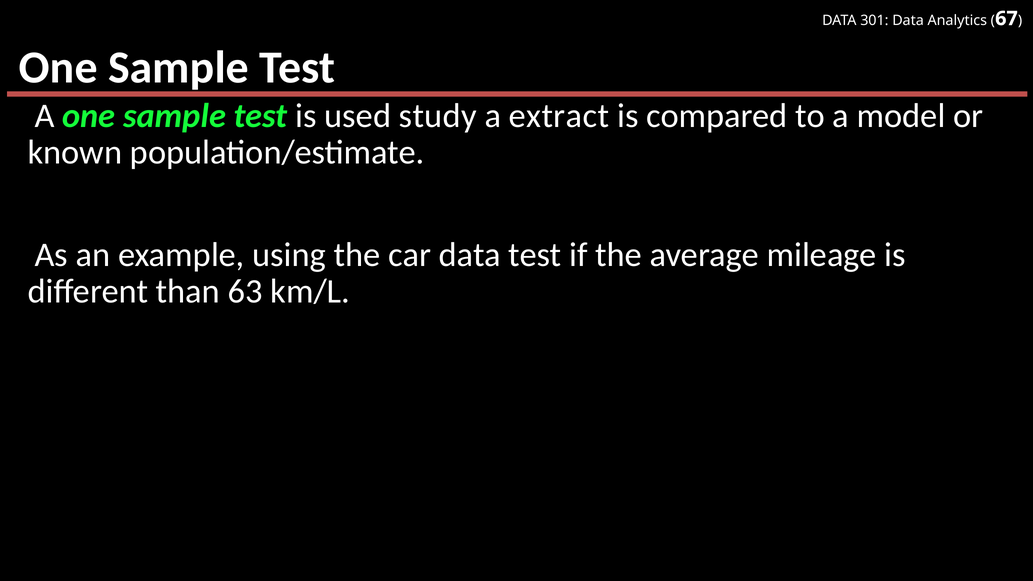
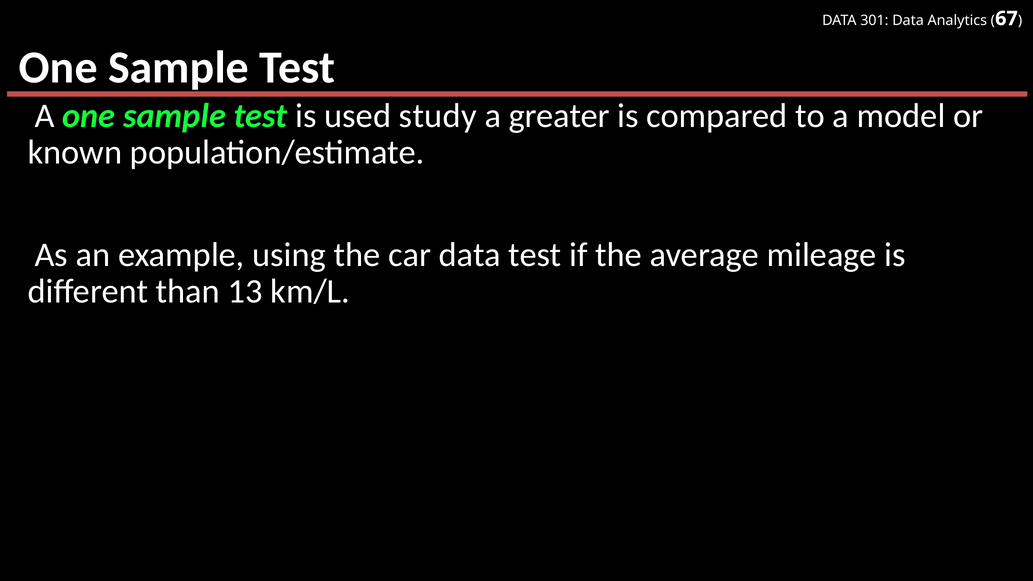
extract: extract -> greater (559, 116)
63: 63 -> 13 (245, 291)
